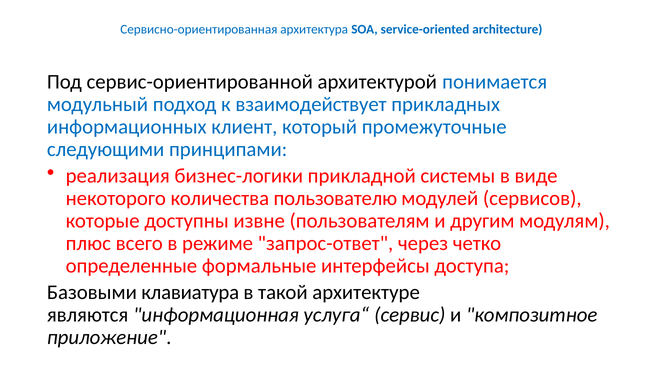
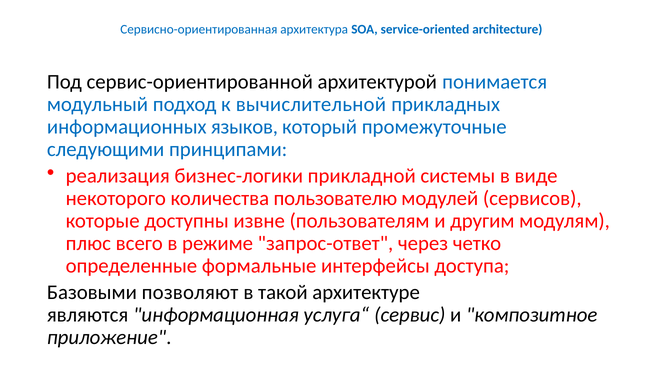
взаимодействует: взаимодействует -> вычислительной (311, 104)
клиент: клиент -> языков (244, 127)
клавиатура: клавиатура -> позволяют (190, 292)
